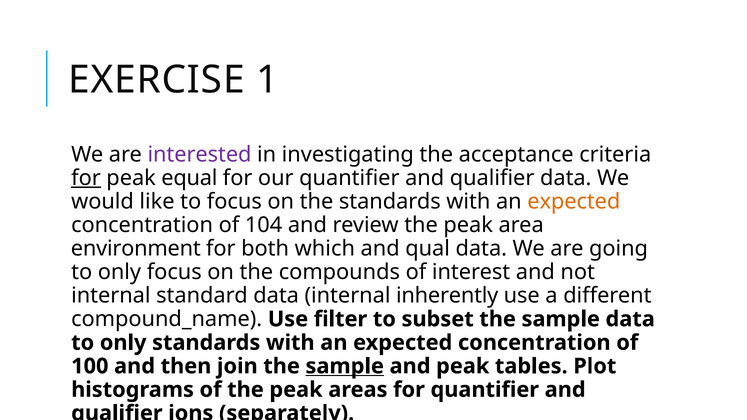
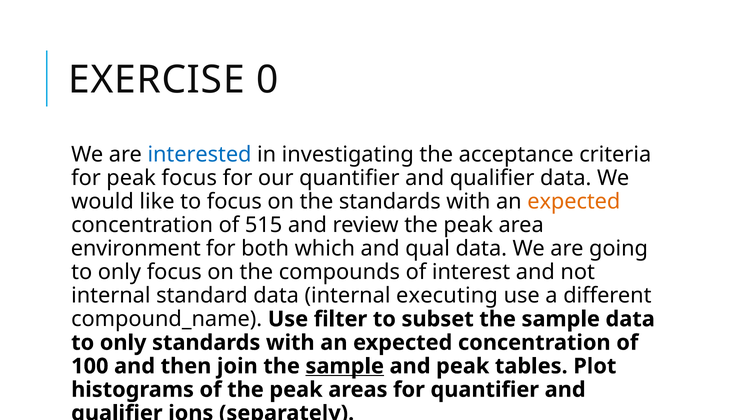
1: 1 -> 0 (267, 80)
interested colour: purple -> blue (200, 155)
for underline: present -> none (86, 178)
peak equal: equal -> focus (189, 178)
104: 104 -> 515 (264, 225)
inherently: inherently -> executing (447, 296)
